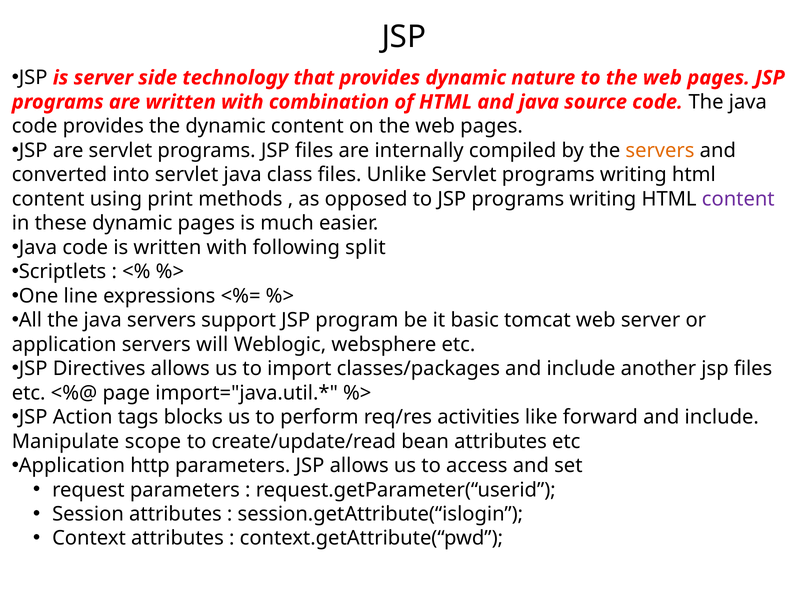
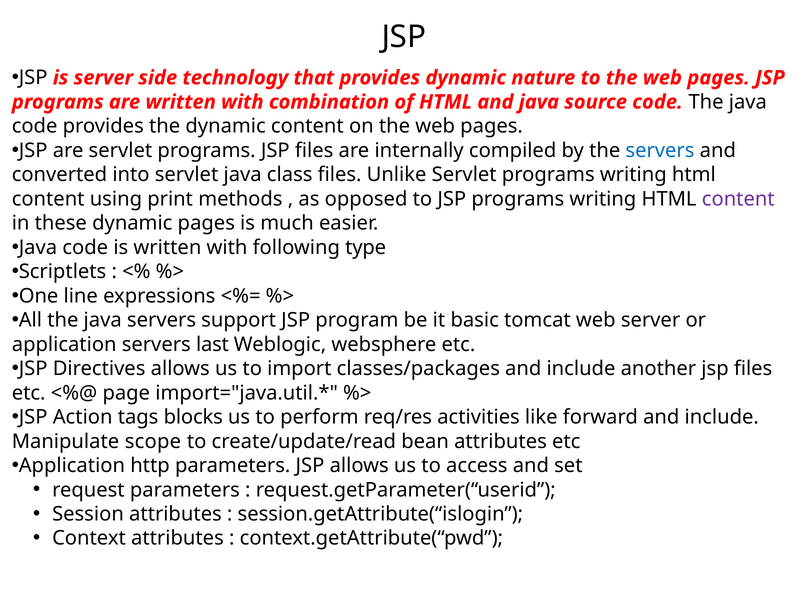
servers colour: orange -> blue (660, 150)
split: split -> type (366, 247)
will: will -> last (212, 344)
